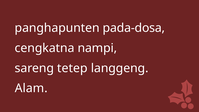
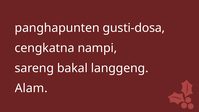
pada-dosa: pada-dosa -> gusti-dosa (134, 28)
tetep: tetep -> bakal (72, 68)
